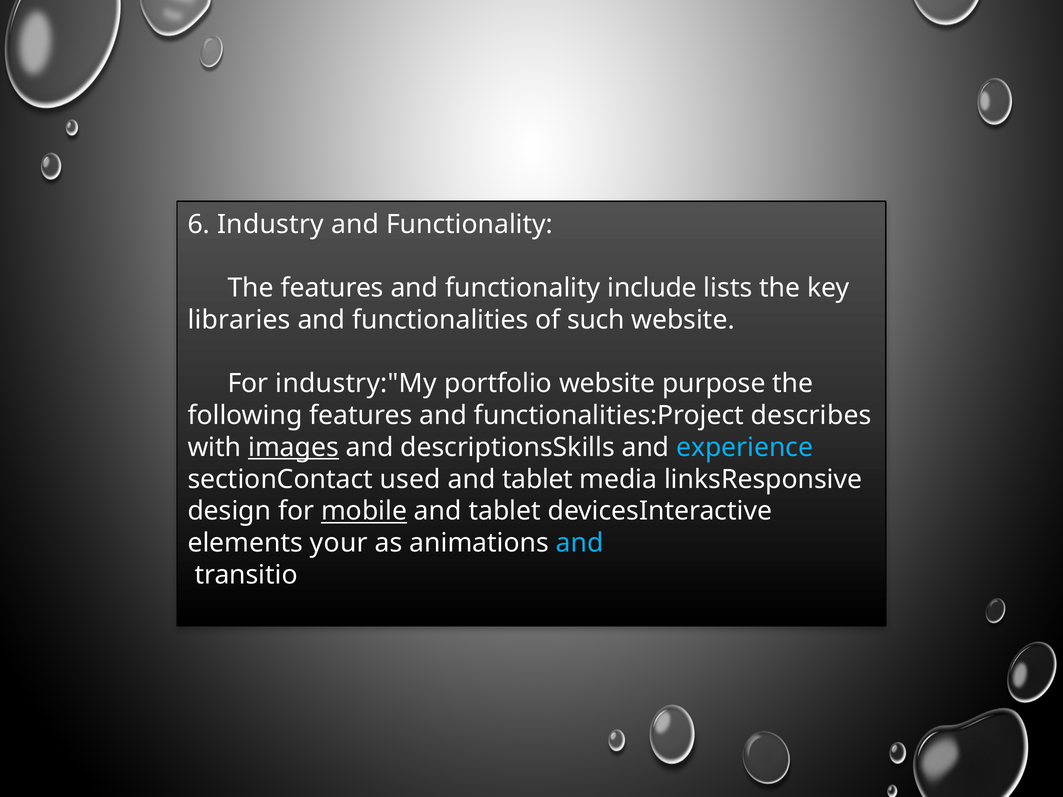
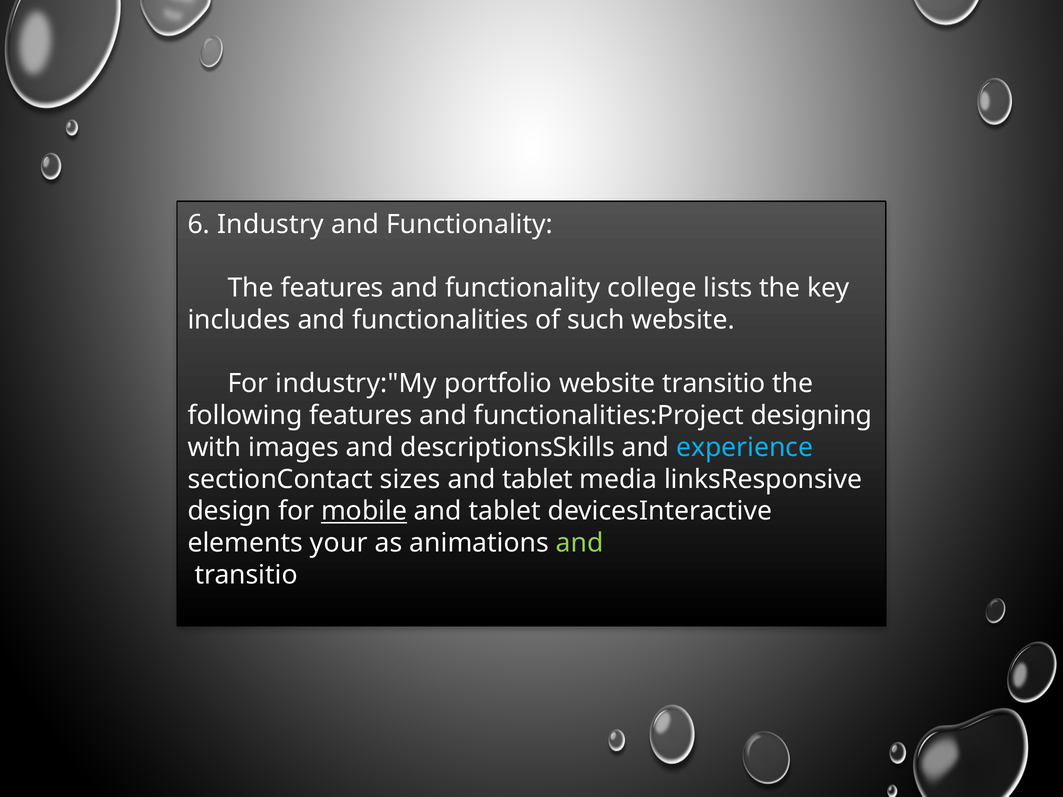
include: include -> college (652, 288)
libraries: libraries -> includes (239, 320)
website purpose: purpose -> transitio (714, 384)
describes: describes -> designing (811, 416)
images underline: present -> none (293, 448)
used: used -> sizes (410, 479)
and colour: light blue -> light green (580, 543)
